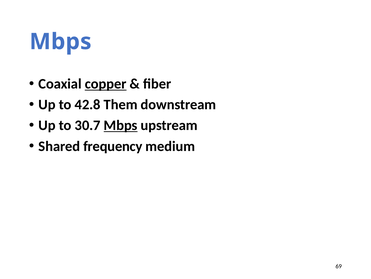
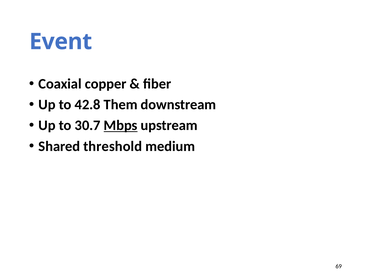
Mbps: Mbps -> Event (61, 42)
copper underline: present -> none (106, 84)
frequency: frequency -> threshold (113, 146)
